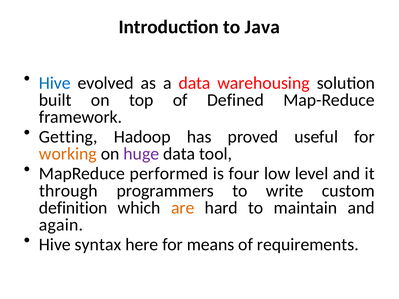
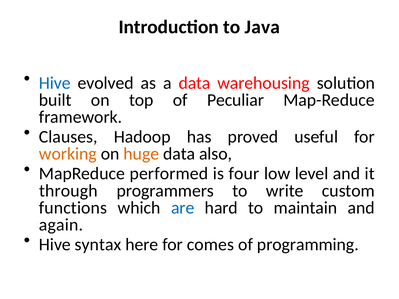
Defined: Defined -> Peculiar (235, 100)
Getting: Getting -> Clauses (68, 137)
huge colour: purple -> orange (141, 154)
tool: tool -> also (216, 154)
definition: definition -> functions (73, 208)
are colour: orange -> blue (183, 208)
means: means -> comes (210, 245)
requirements: requirements -> programming (308, 245)
